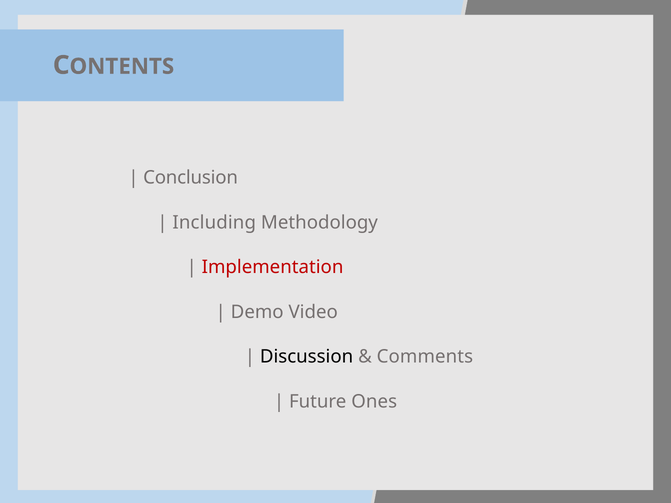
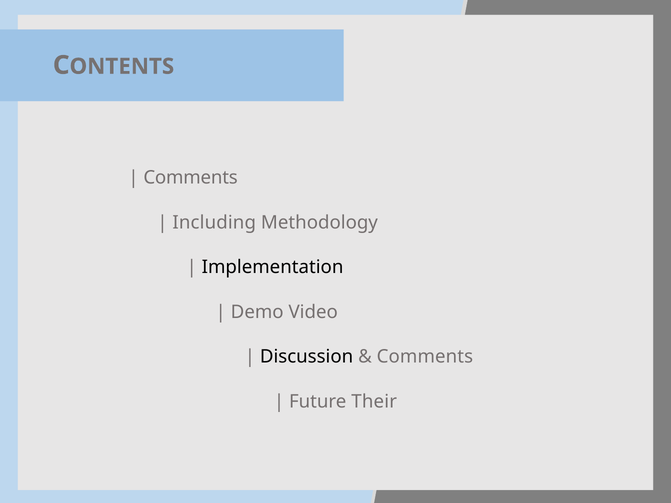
Conclusion: Conclusion -> Comments (191, 178)
Implementation colour: red -> black (273, 267)
Ones: Ones -> Their (374, 402)
